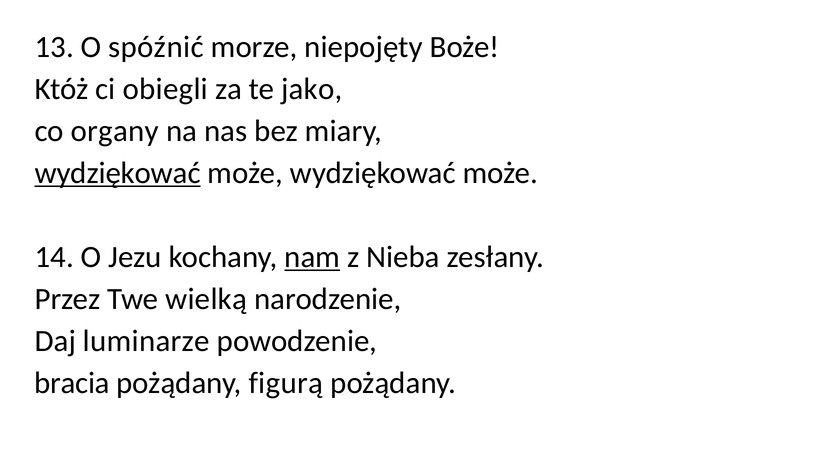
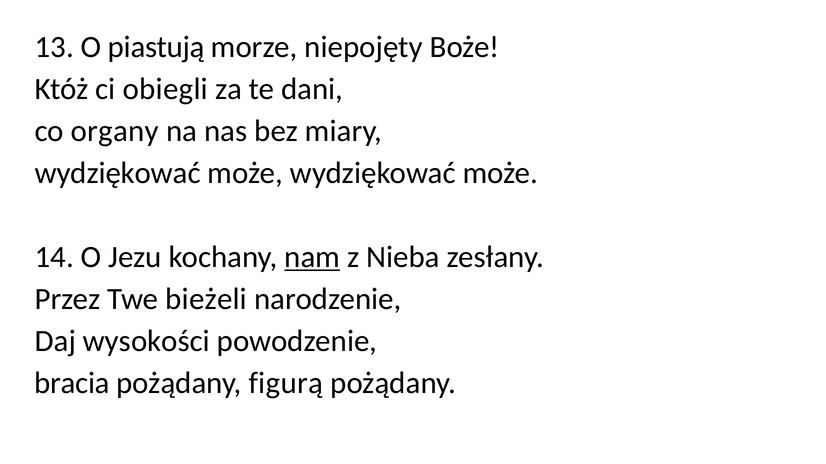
spóźnić: spóźnić -> piastują (156, 47)
jako: jako -> dani (312, 89)
wydziękować underline: present -> none (118, 173)
wielką: wielką -> bieżeli (206, 299)
luminarze: luminarze -> wysokości (146, 341)
